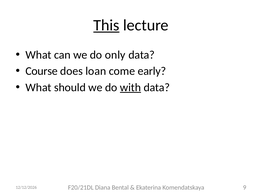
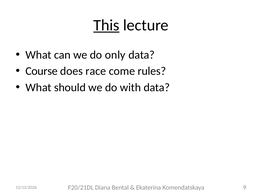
loan: loan -> race (96, 71)
early: early -> rules (152, 71)
with underline: present -> none (130, 88)
